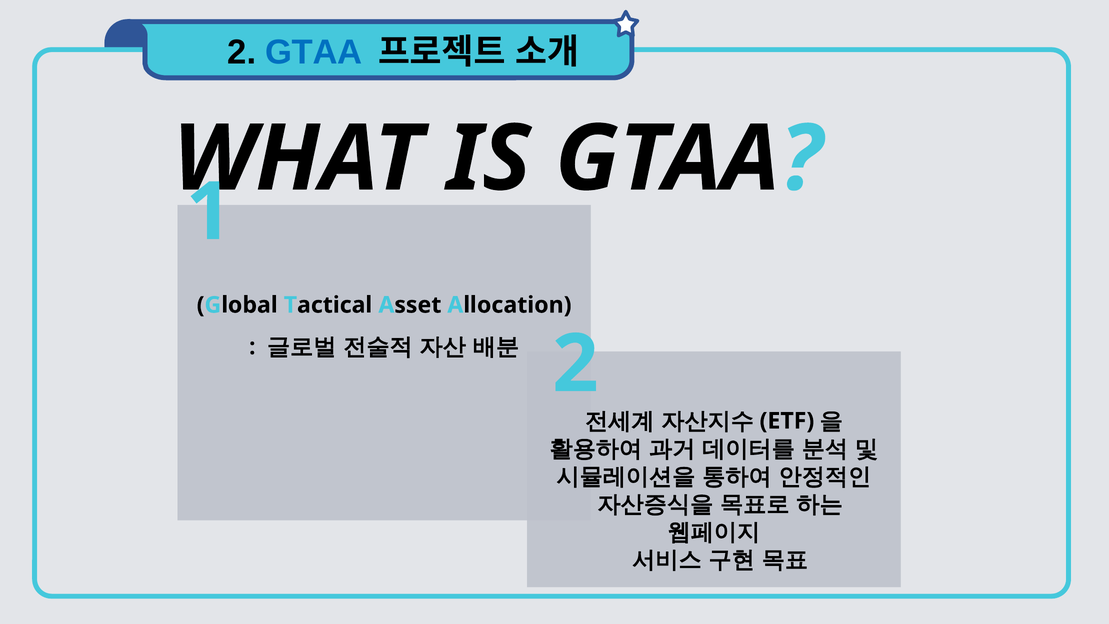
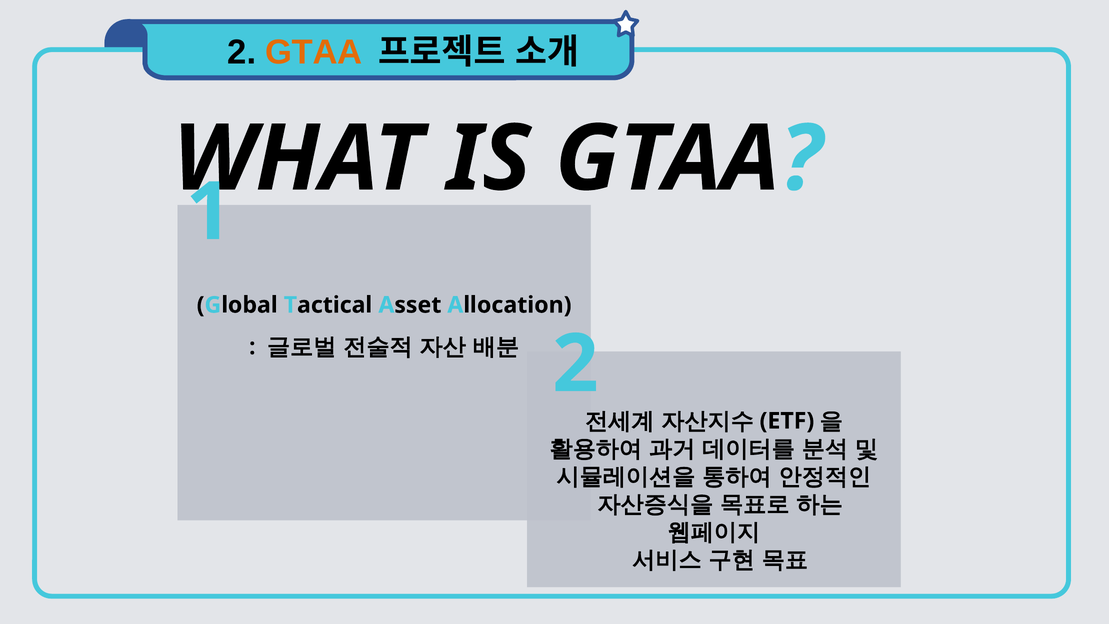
GTAA colour: blue -> orange (314, 52)
